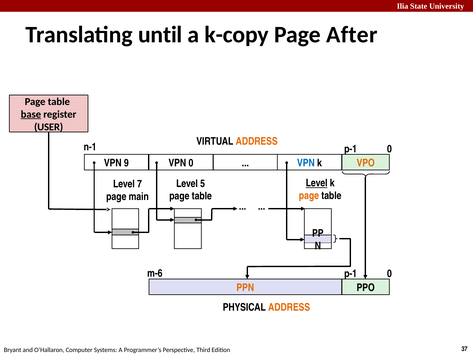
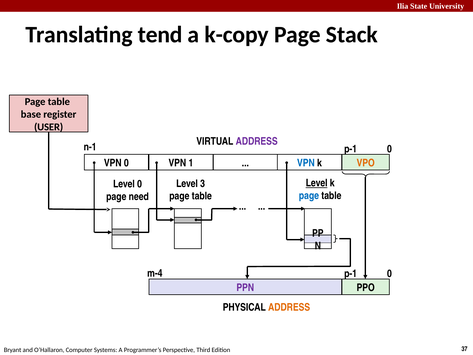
until: until -> tend (160, 35)
After: After -> Stack (352, 35)
base underline: present -> none (31, 114)
ADDRESS colour: orange -> purple (257, 141)
VPN 9: 9 -> 0 (126, 163)
VPN 0: 0 -> 1 (191, 163)
5: 5 -> 3 (203, 183)
Level 7: 7 -> 0 (140, 184)
page colour: orange -> blue (309, 196)
main: main -> need (139, 197)
m-6: m-6 -> m-4 (155, 273)
PPN colour: orange -> purple (245, 287)
